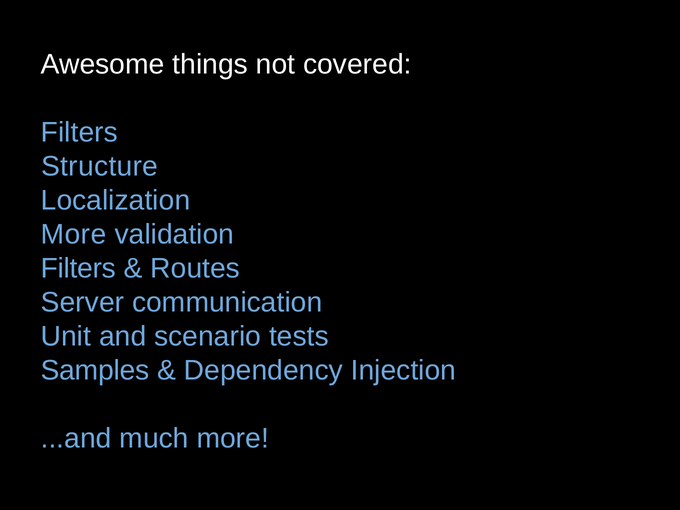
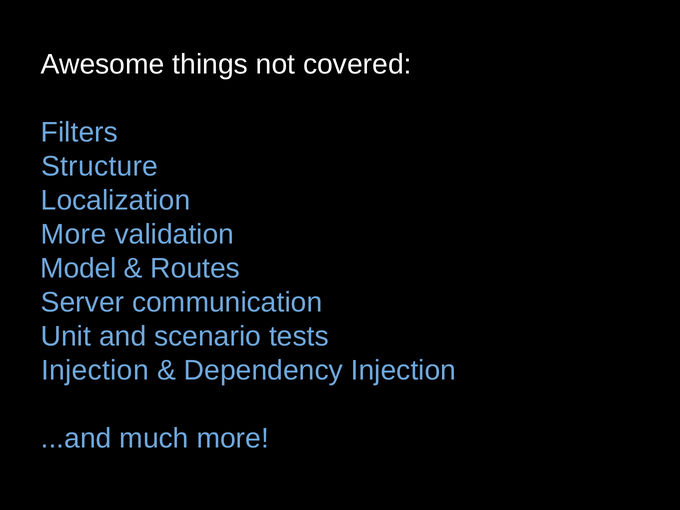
Filters: Filters -> Model (78, 268)
Samples: Samples -> Injection (95, 370)
